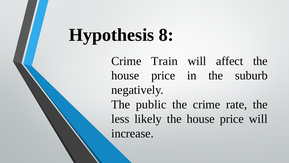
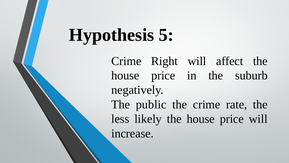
8: 8 -> 5 (166, 35)
Train: Train -> Right (164, 61)
